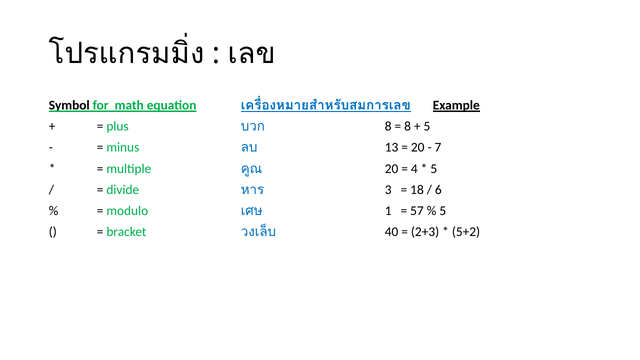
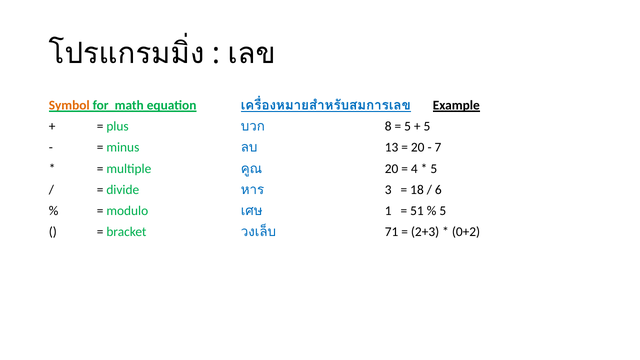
Symbol colour: black -> orange (69, 105)
8: 8 -> 5 (408, 126)
57: 57 -> 51 (417, 211)
40: 40 -> 71 (392, 232)
5+2: 5+2 -> 0+2 (466, 232)
